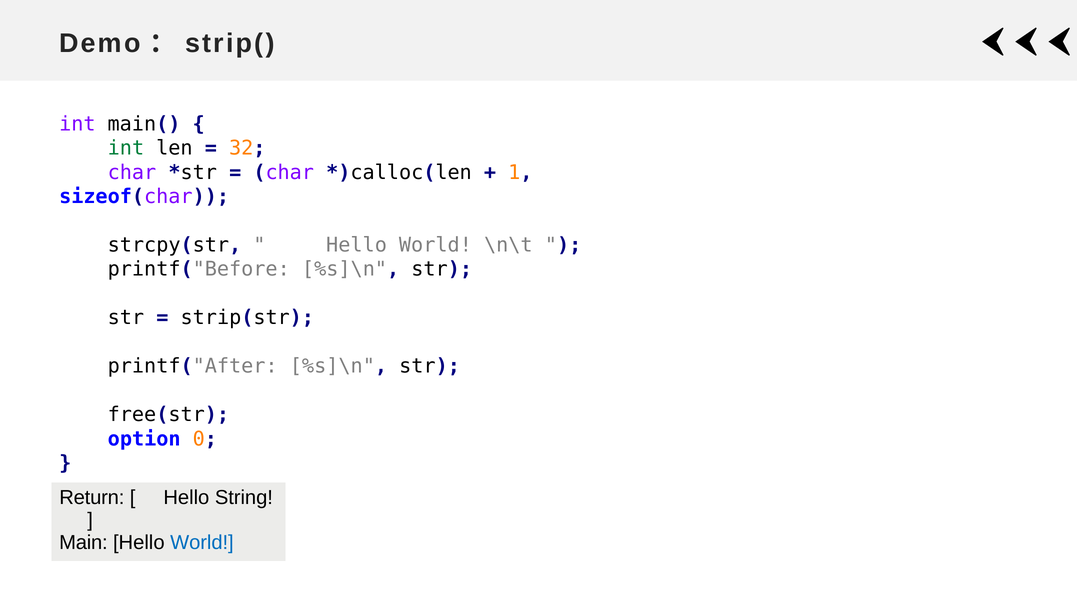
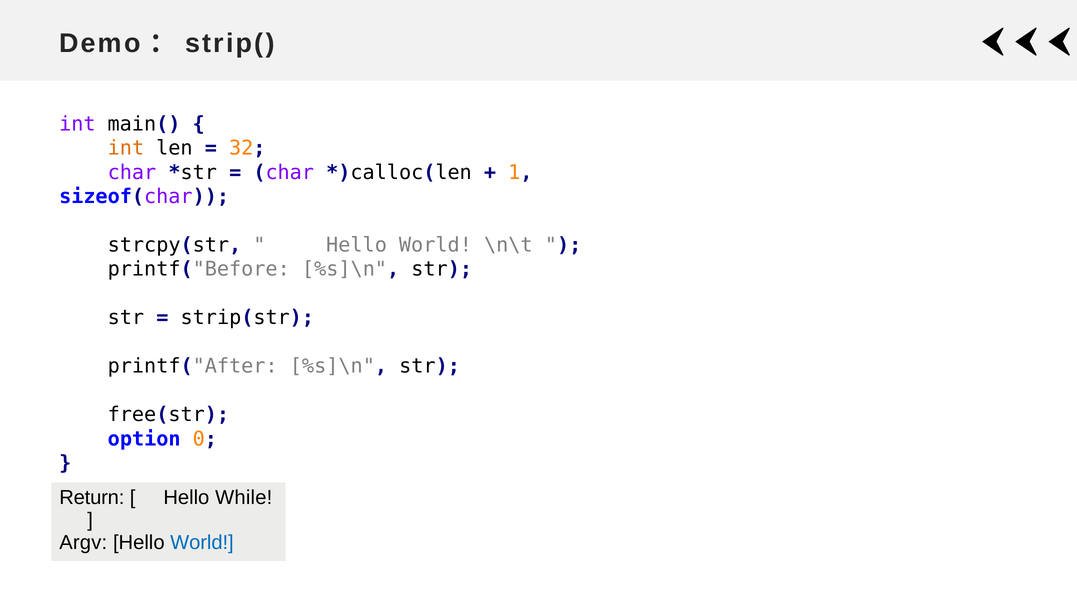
int colour: green -> orange (126, 148)
String: String -> While (244, 497)
Main: Main -> Argv (83, 543)
